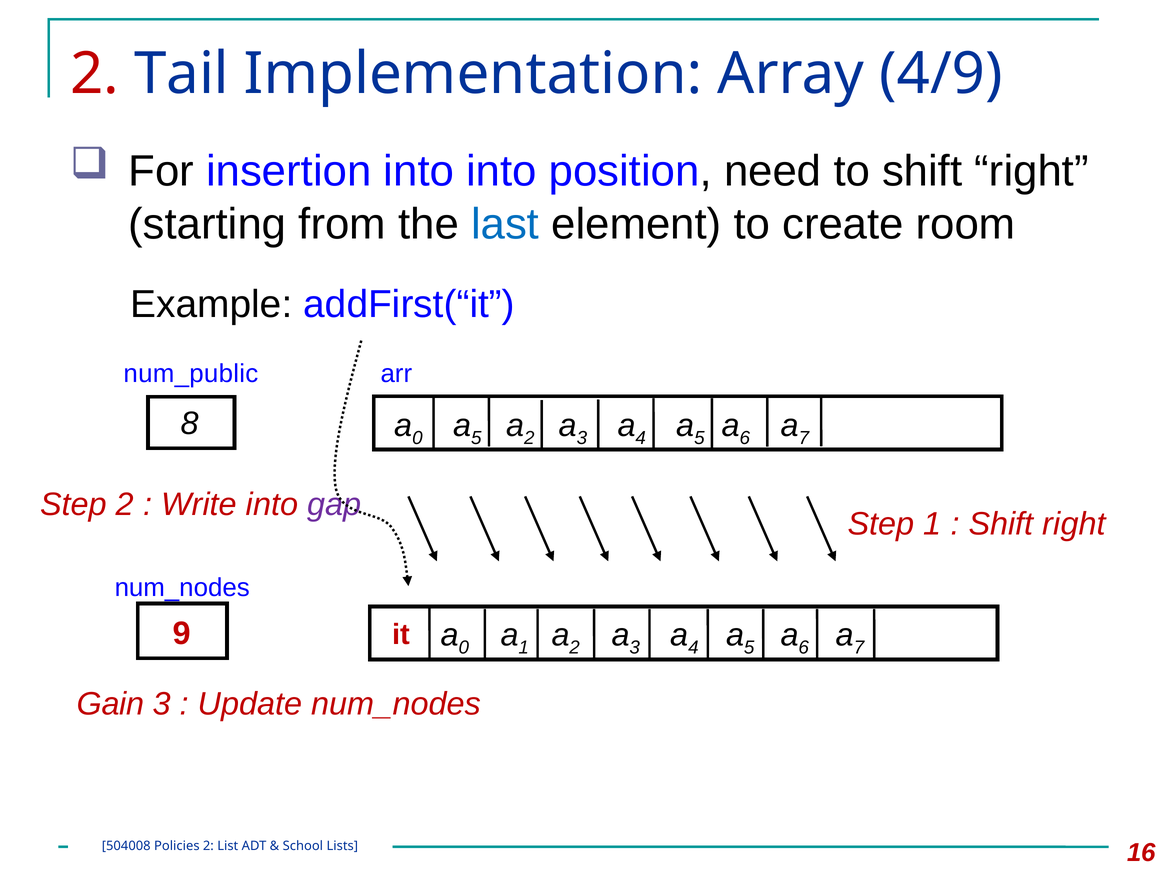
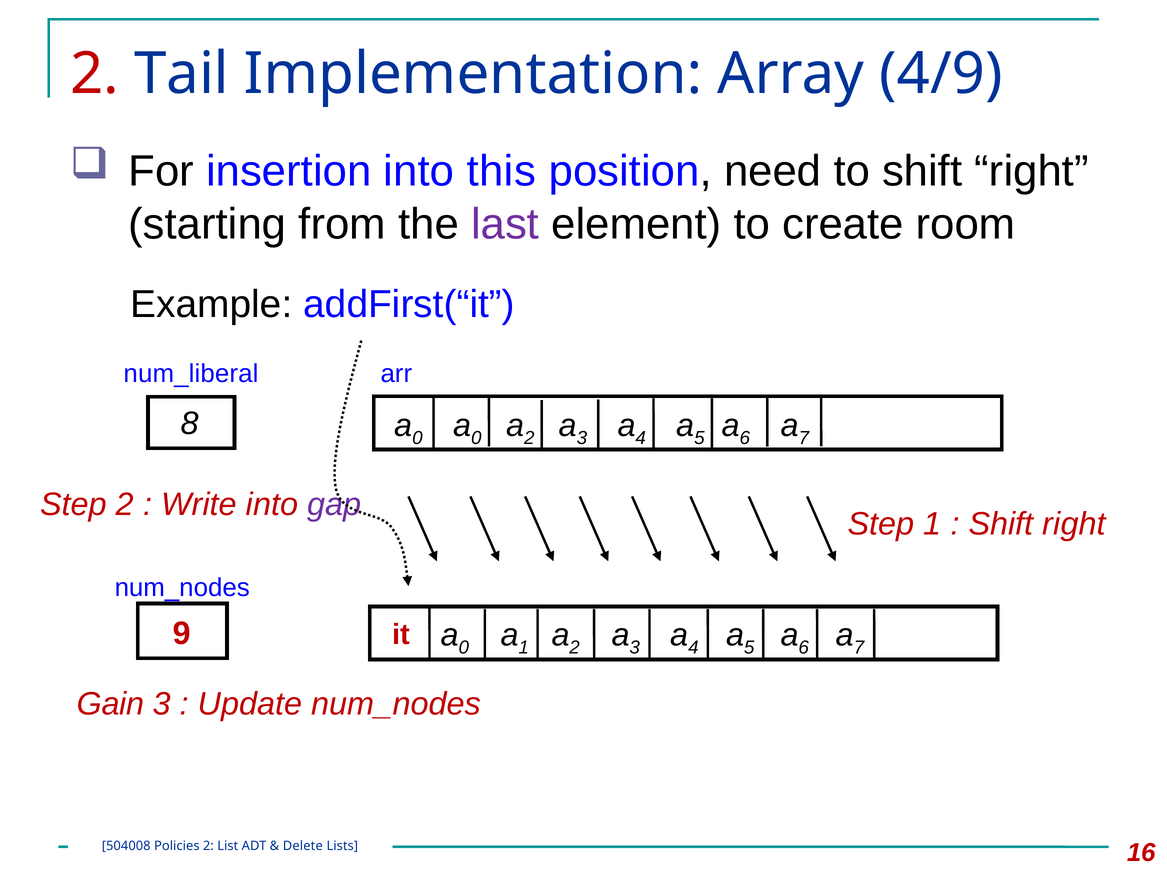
into into: into -> this (501, 171)
last colour: blue -> purple (505, 224)
num_public: num_public -> num_liberal (191, 373)
5: 5 -> 0 (476, 438)
School: School -> Delete (303, 845)
